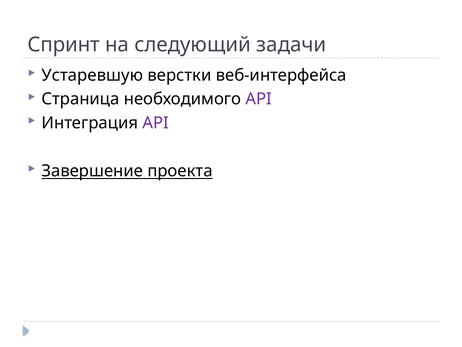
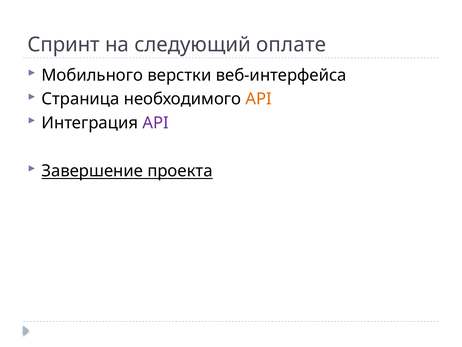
задачи: задачи -> оплате (291, 45)
Устаревшую: Устаревшую -> Мобильного (92, 75)
API colour: purple -> orange (259, 99)
